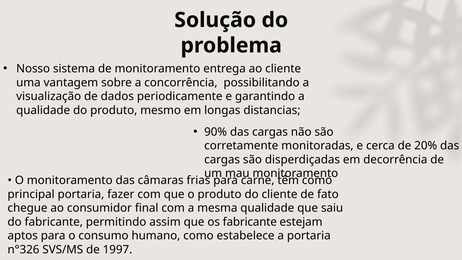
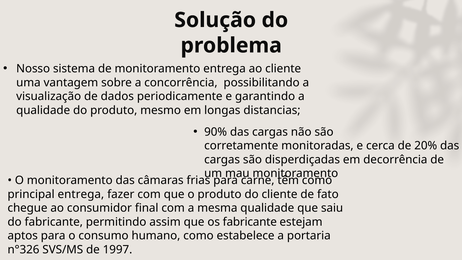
principal portaria: portaria -> entrega (81, 194)
